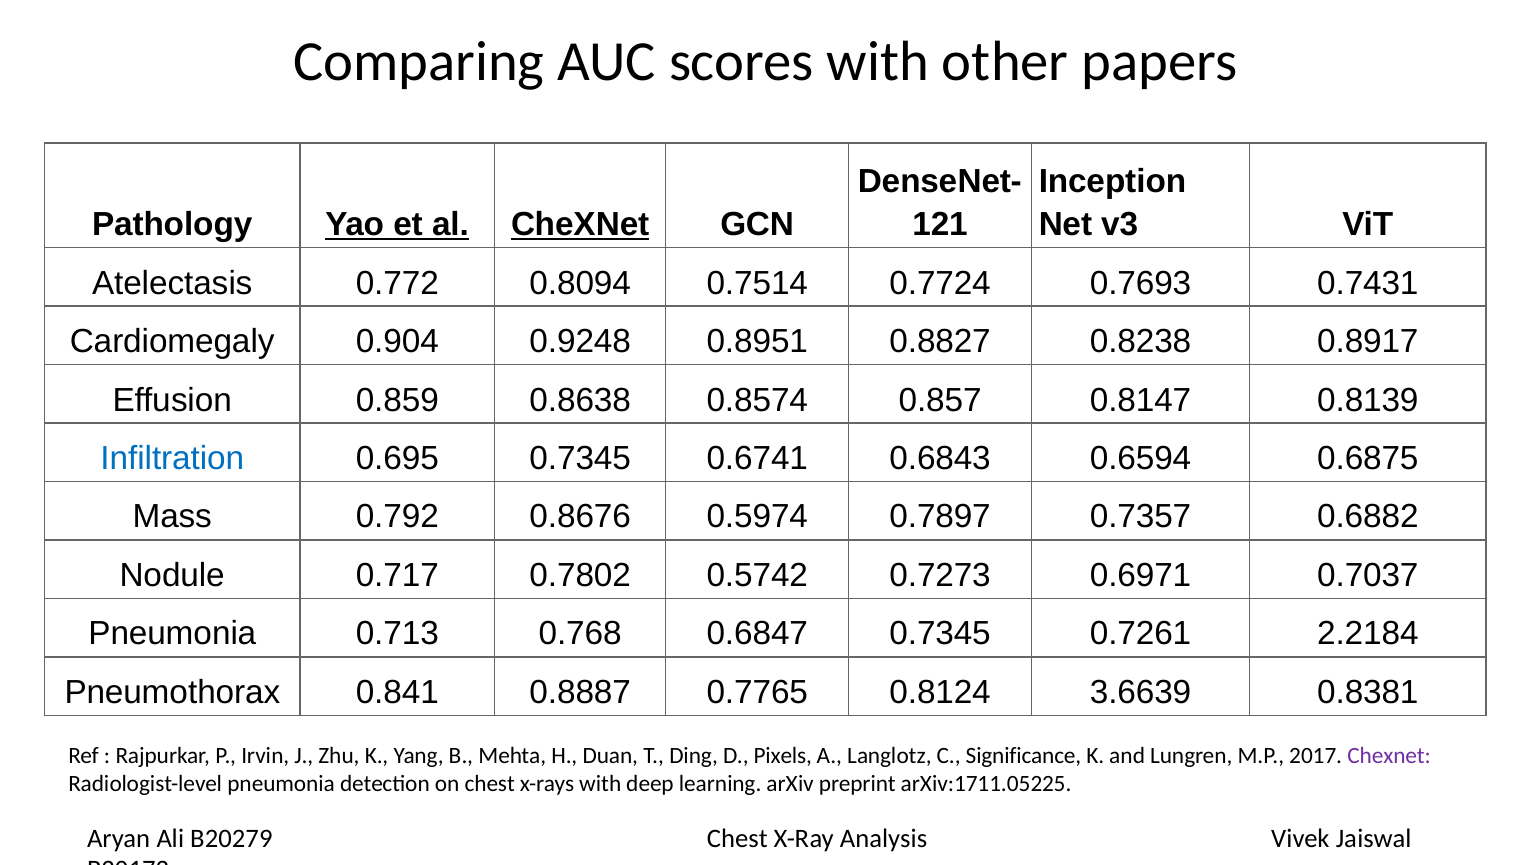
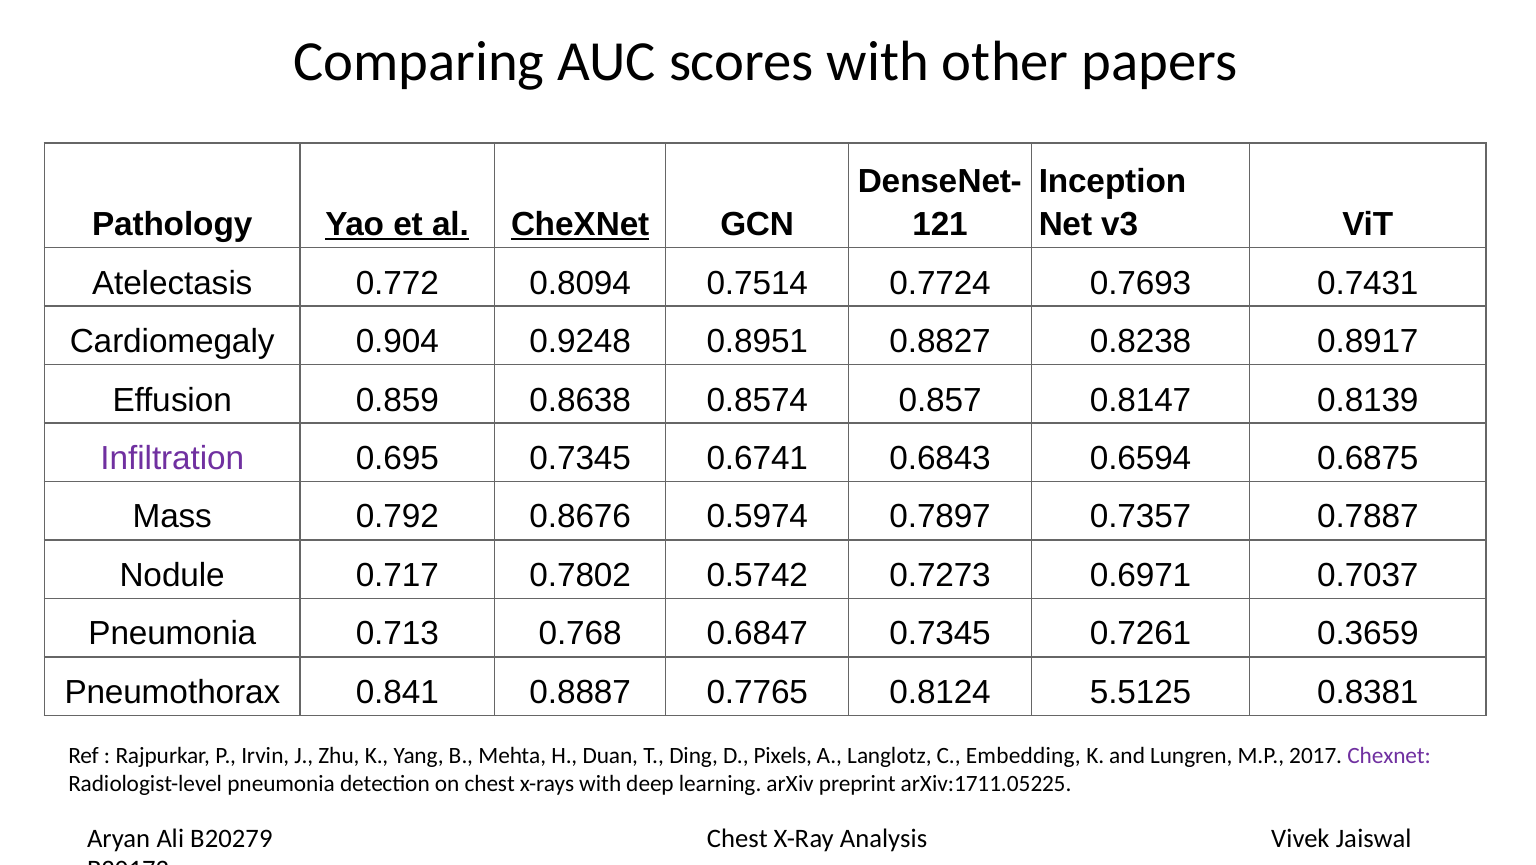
Infiltration colour: blue -> purple (172, 458)
0.6882: 0.6882 -> 0.7887 (1368, 517)
2.2184: 2.2184 -> 0.3659 (1368, 634)
3.6639: 3.6639 -> 5.5125 (1141, 692)
Significance: Significance -> Embedding (1023, 756)
